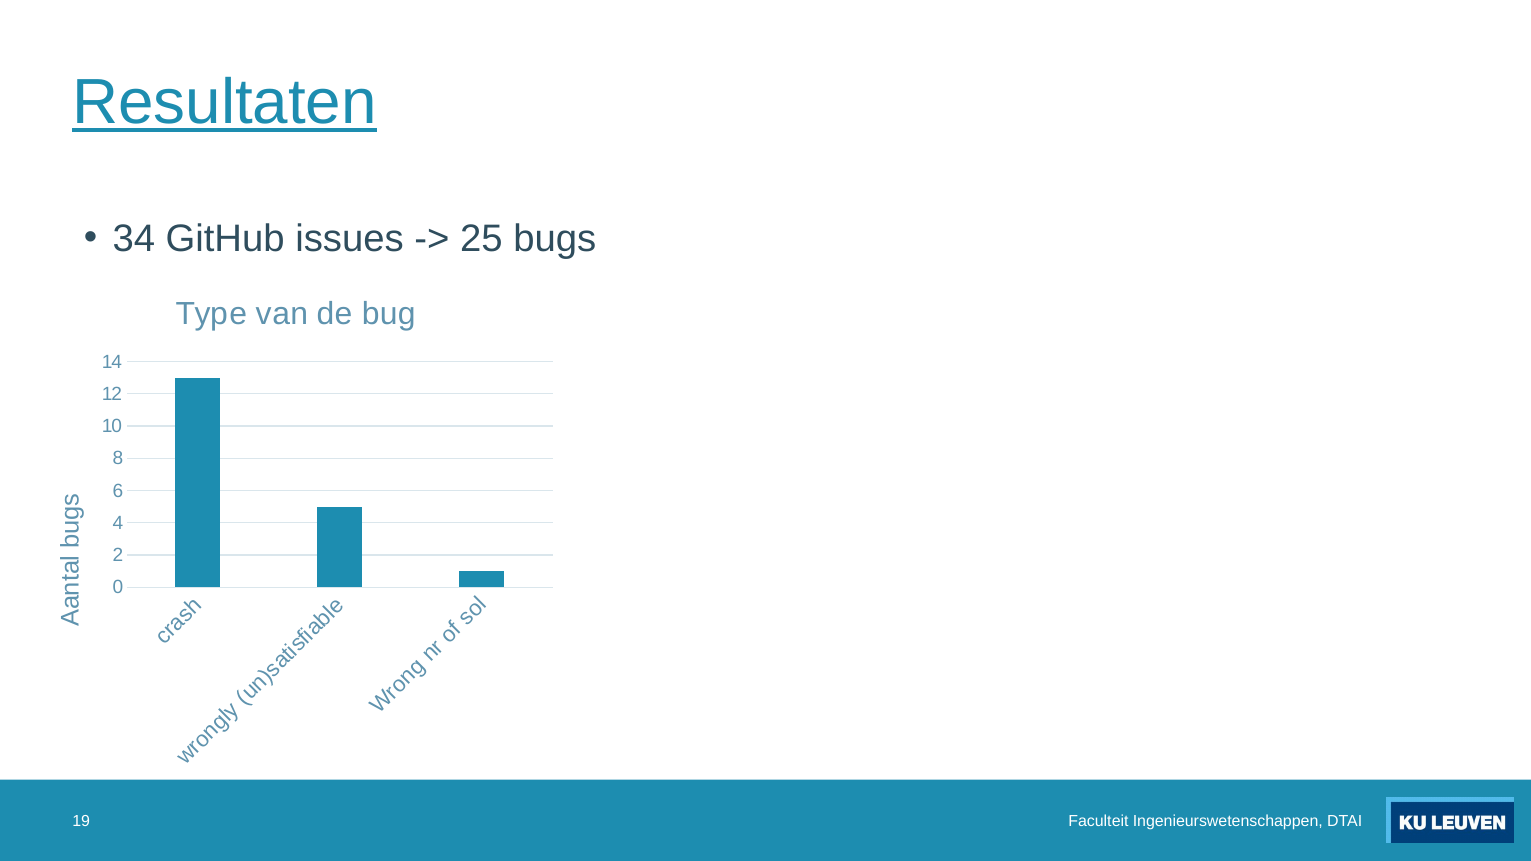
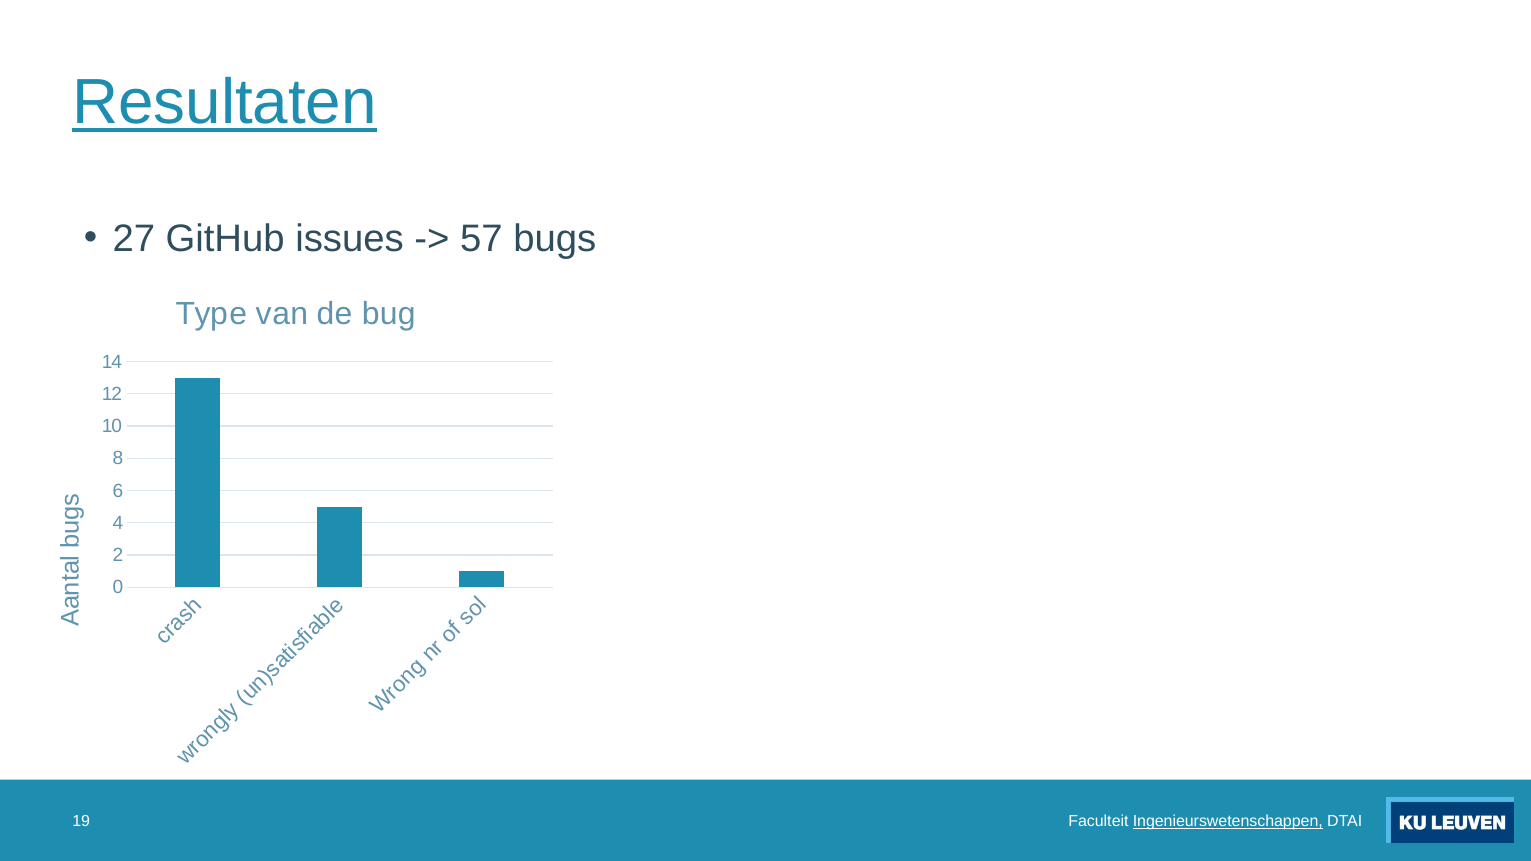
34: 34 -> 27 (134, 239)
25: 25 -> 57 (481, 239)
Ingenieurswetenschappen underline: none -> present (1228, 822)
